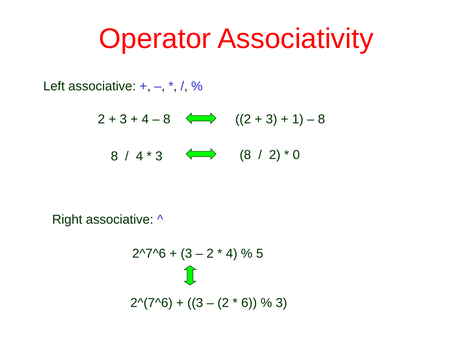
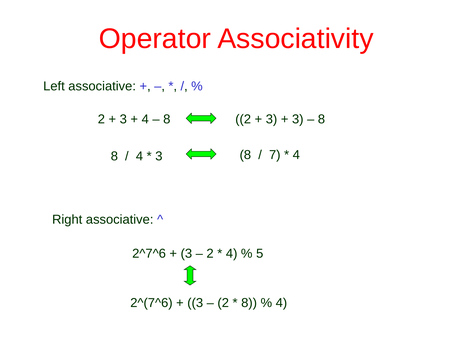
1: 1 -> 3 (298, 119)
2: 2 -> 7 (275, 155)
0: 0 -> 4 (296, 155)
6: 6 -> 8 (249, 304)
3: 3 -> 4 (281, 304)
